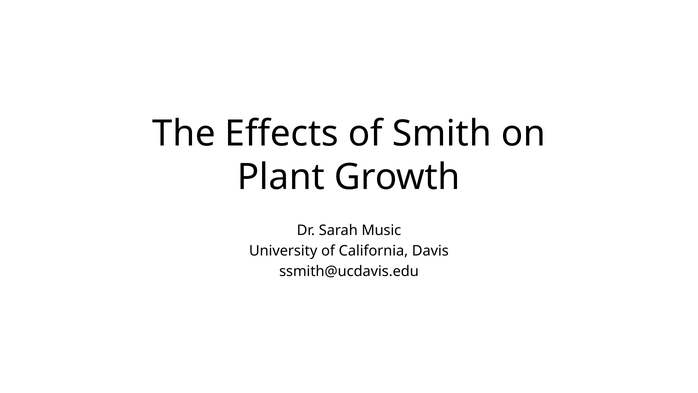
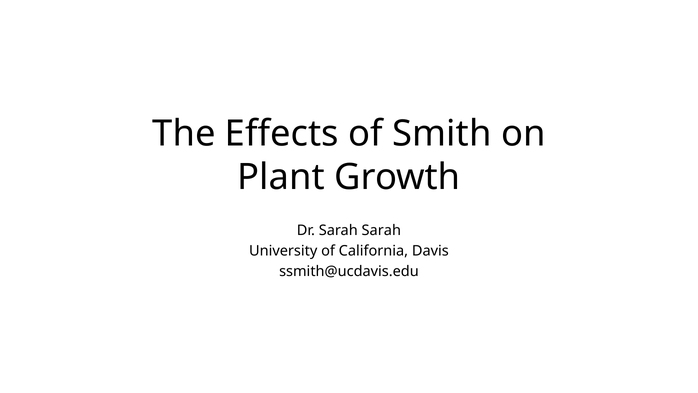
Sarah Music: Music -> Sarah (381, 230)
